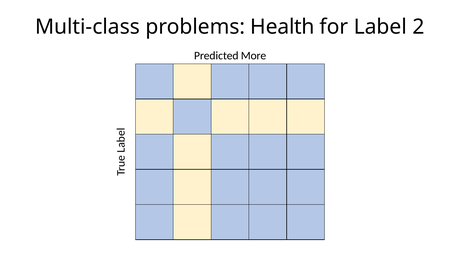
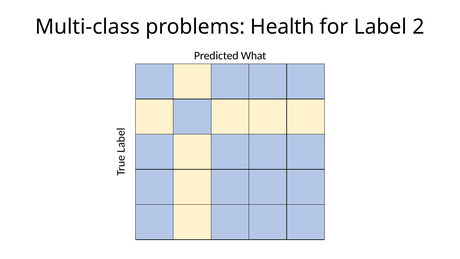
More: More -> What (254, 56)
